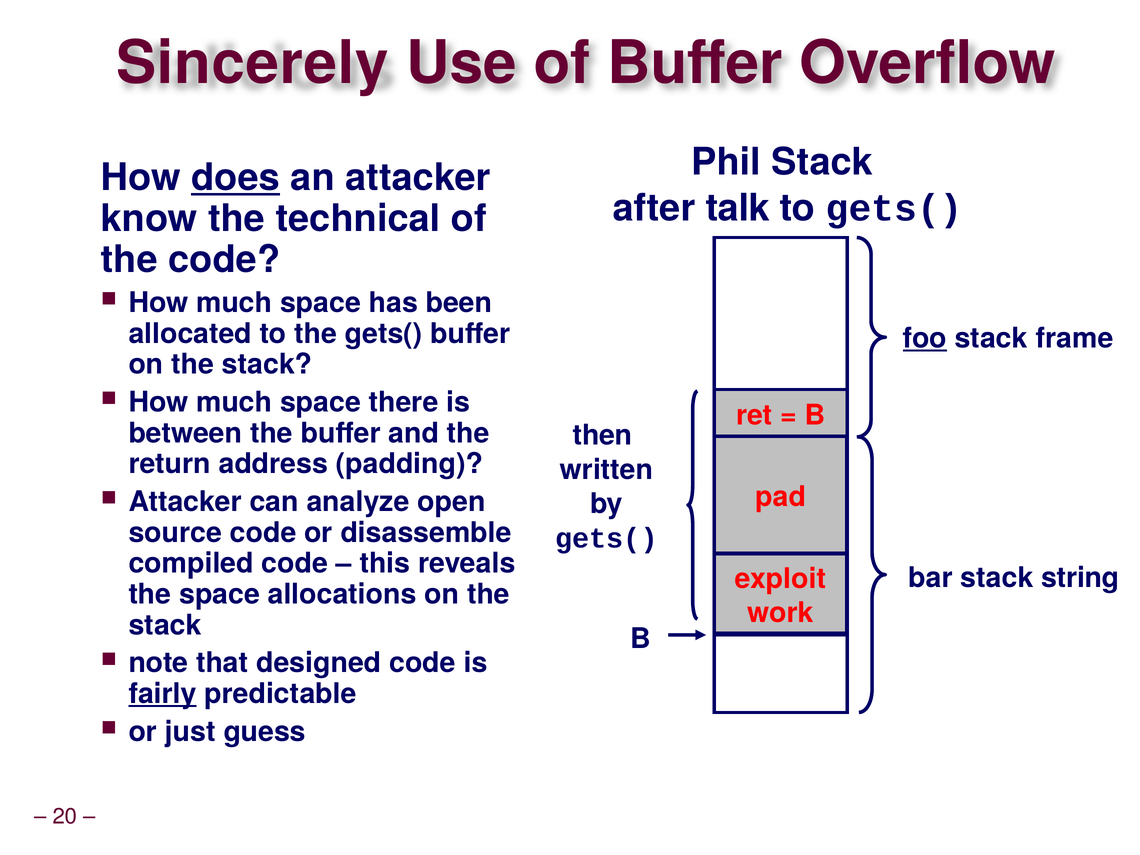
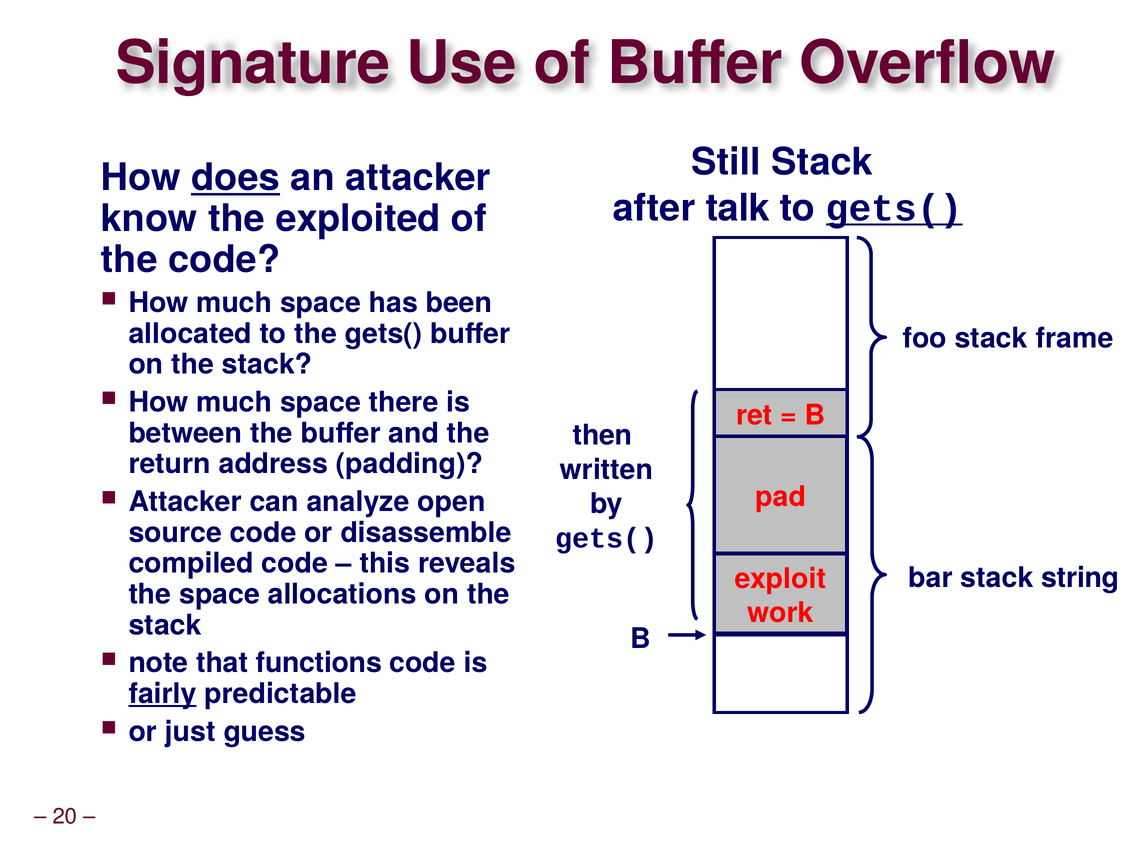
Sincerely: Sincerely -> Signature (253, 63)
Phil: Phil -> Still (726, 162)
gets( underline: none -> present (894, 208)
technical: technical -> exploited (358, 219)
foo underline: present -> none (925, 338)
designed: designed -> functions (319, 663)
